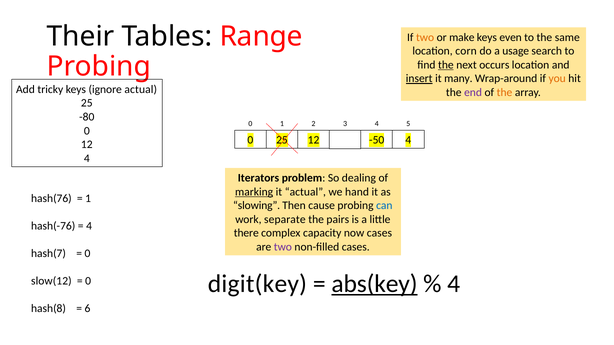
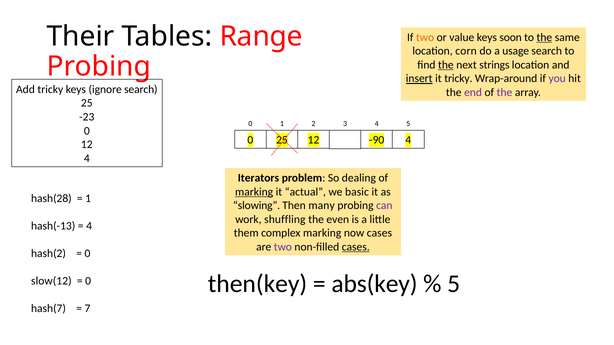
make: make -> value (462, 37)
even: even -> soon (511, 37)
the underline: none -> present (544, 37)
occurs: occurs -> strings (494, 65)
it many: many -> tricky (458, 79)
you colour: orange -> purple (557, 79)
ignore actual: actual -> search (141, 89)
the colour: orange -> purple (505, 93)
-80: -80 -> -23 (87, 117)
-50: -50 -> -90 (377, 140)
hand: hand -> basic (357, 192)
hash(76: hash(76 -> hash(28 (51, 198)
cause: cause -> many (322, 206)
can colour: blue -> purple (384, 206)
separate: separate -> shuffling (285, 220)
pairs: pairs -> even (338, 220)
hash(-76: hash(-76 -> hash(-13 (53, 226)
there: there -> them (246, 233)
complex capacity: capacity -> marking (322, 233)
cases underline: none -> present (356, 247)
hash(7: hash(7 -> hash(2 (48, 254)
digit(key: digit(key -> then(key (258, 284)
abs(key underline: present -> none (375, 284)
4: 4 -> 5 (454, 284)
hash(8: hash(8 -> hash(7 (48, 309)
6: 6 -> 7 (88, 309)
